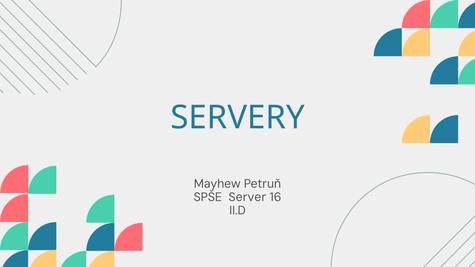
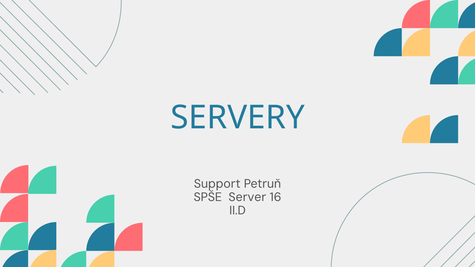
Mayhew: Mayhew -> Support (217, 184)
